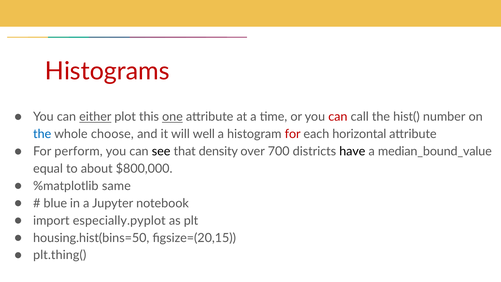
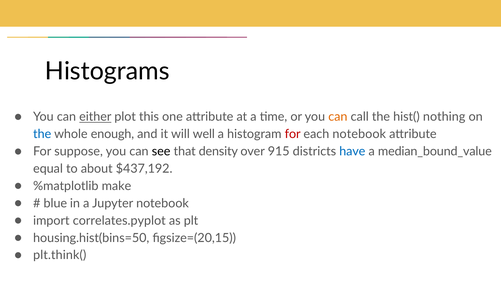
Histograms colour: red -> black (107, 71)
one underline: present -> none (172, 117)
can colour: red -> orange (338, 117)
number: number -> nothing (444, 117)
choose: choose -> enough (112, 134)
each horizontal: horizontal -> notebook (359, 134)
perform: perform -> suppose (79, 151)
700: 700 -> 915 (279, 151)
have colour: black -> blue (352, 151)
$800,000: $800,000 -> $437,192 (144, 169)
same: same -> make (116, 186)
especially.pyplot: especially.pyplot -> correlates.pyplot (119, 220)
plt.thing(: plt.thing( -> plt.think( (60, 255)
